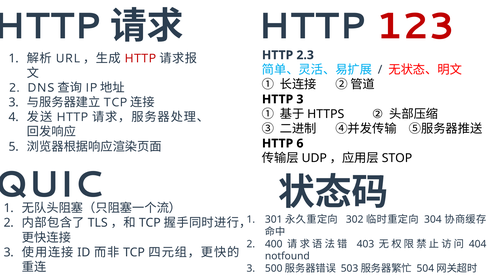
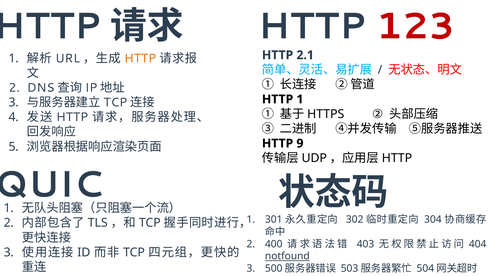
2.3: 2.3 -> 2.1 (305, 55)
HTTP colour: red -> orange (140, 58)
HTTP 3: 3 -> 1 (300, 99)
6: 6 -> 9 (300, 143)
STOP: STOP -> HTTP (397, 158)
notfound underline: none -> present (287, 256)
